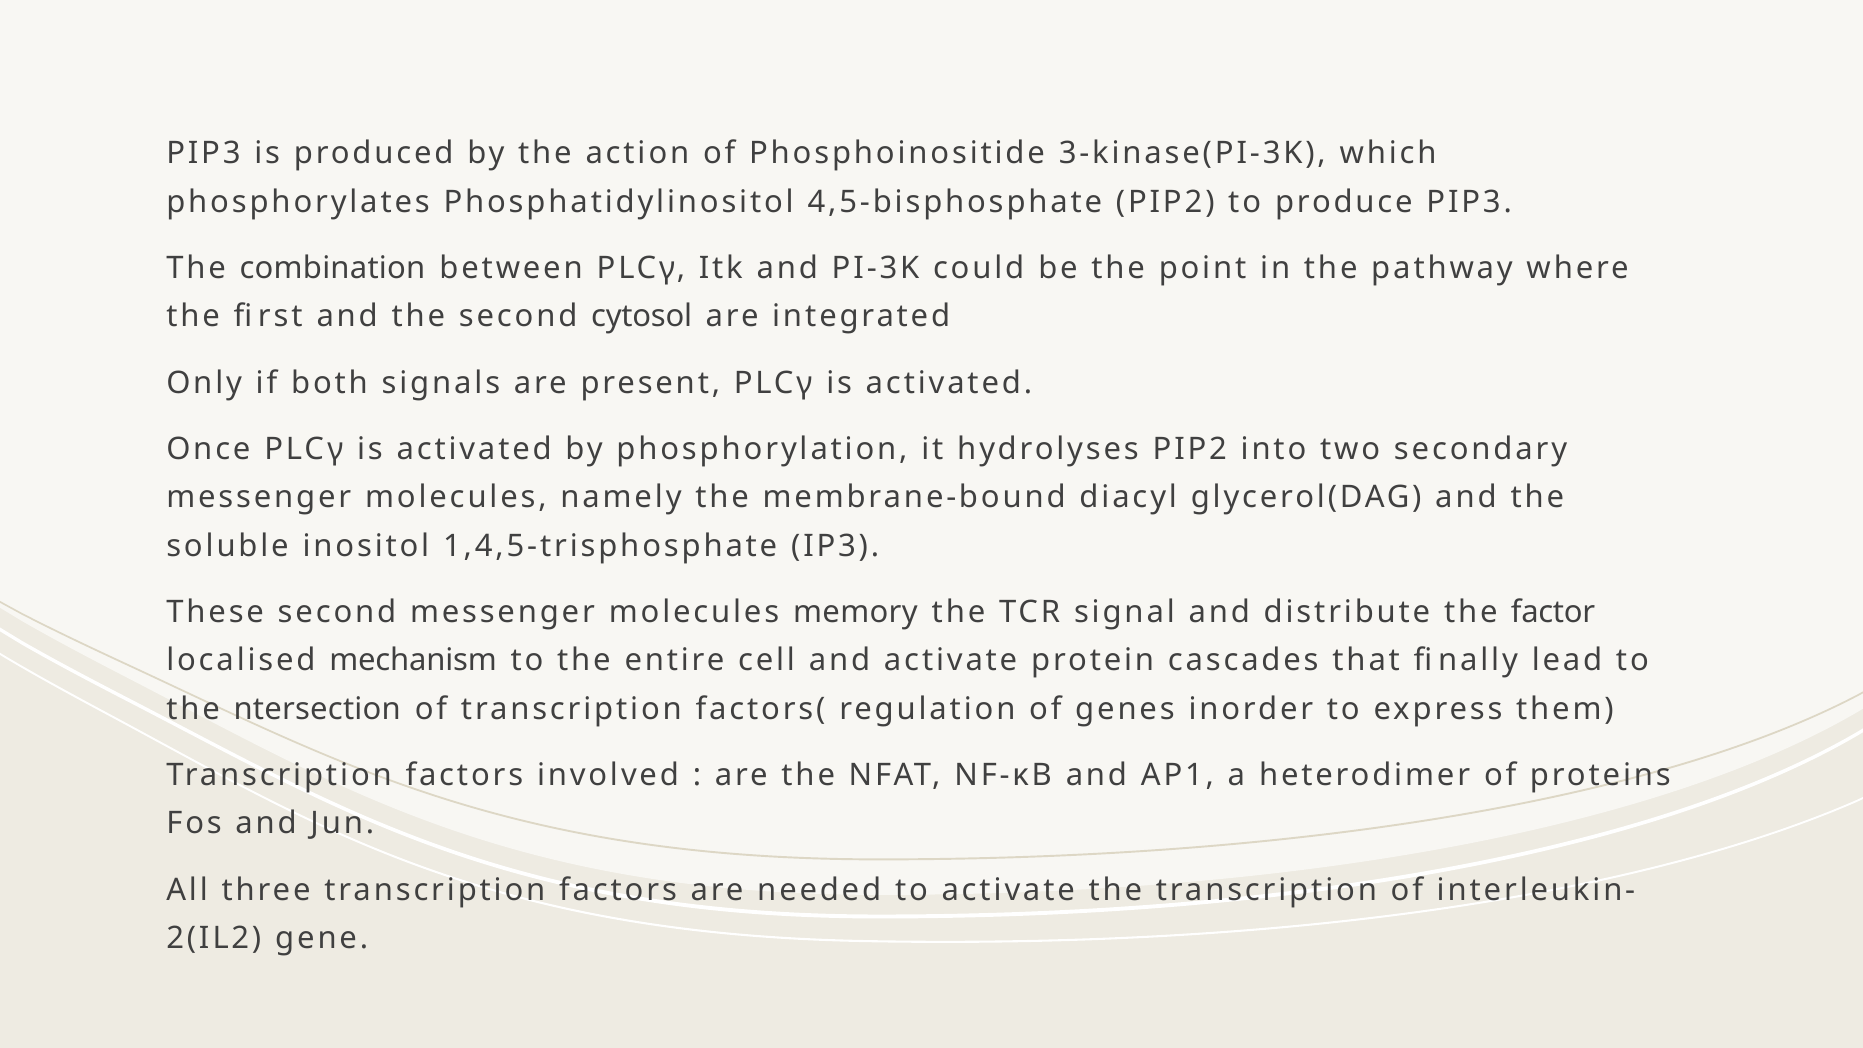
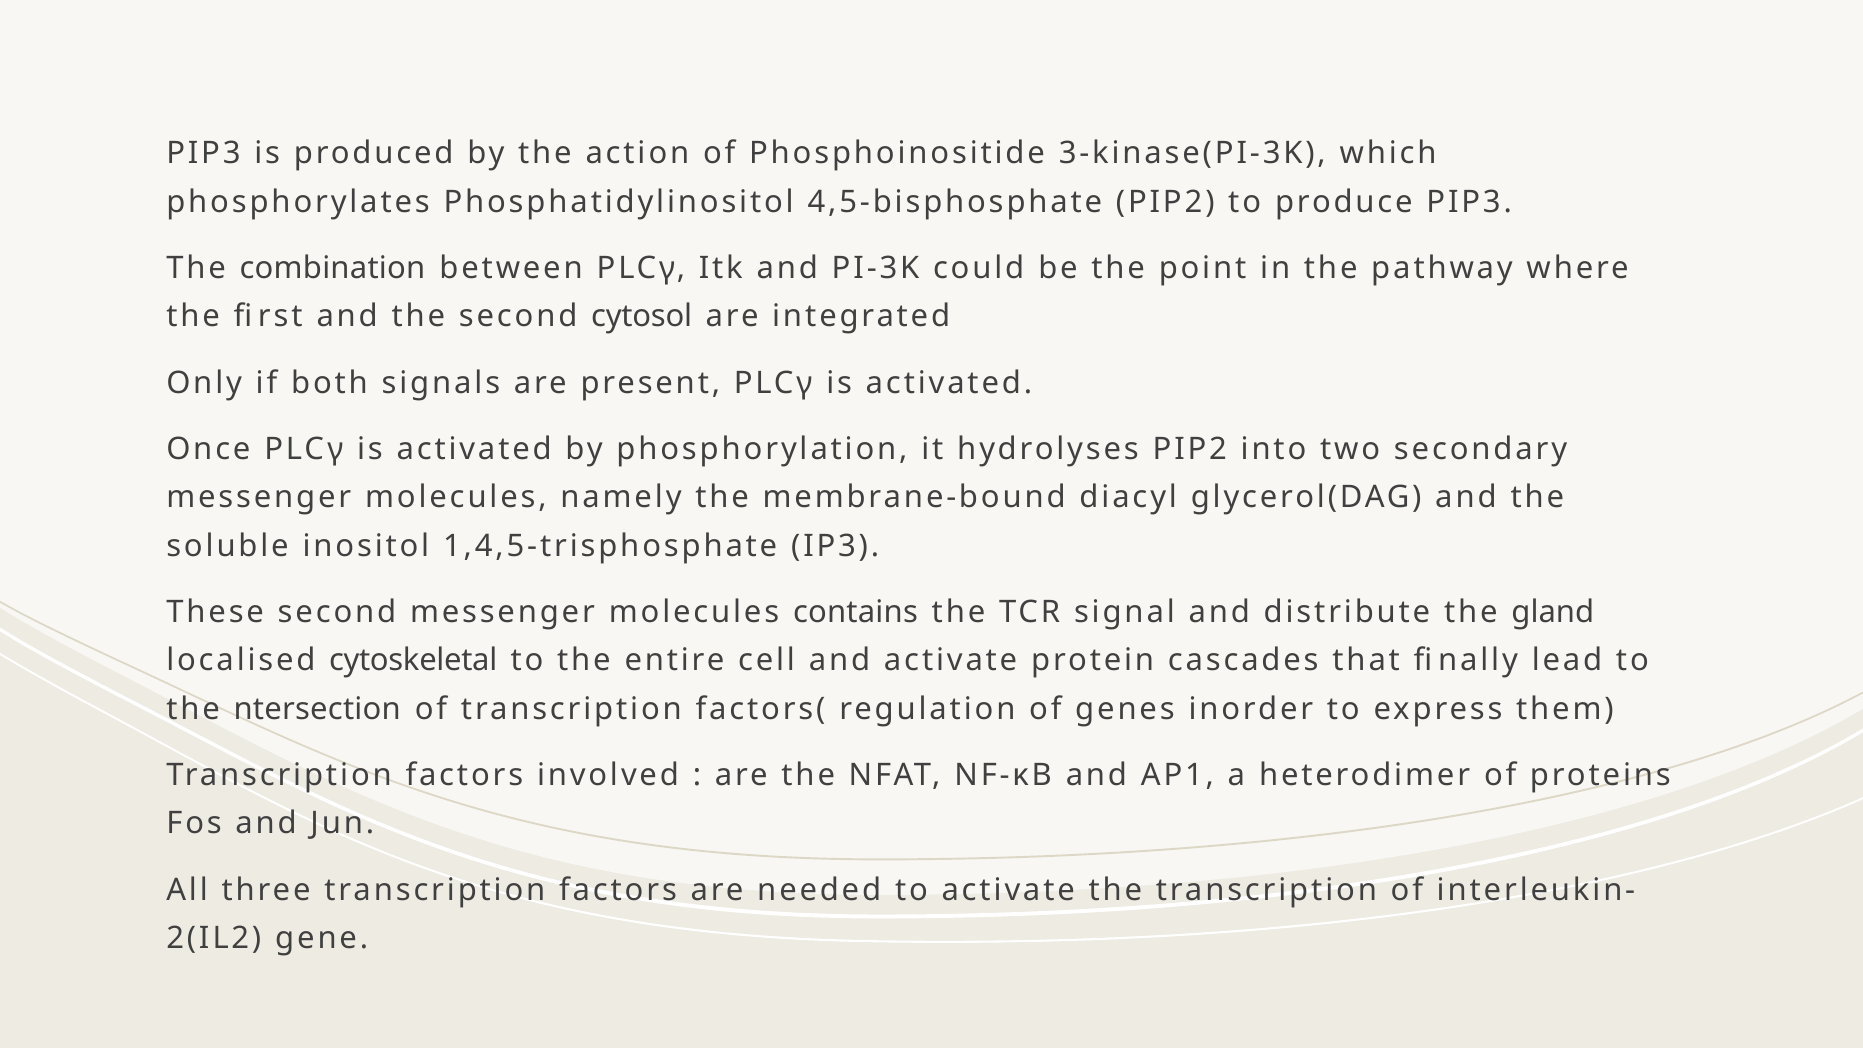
memory: memory -> contains (855, 612)
factor: factor -> gland (1553, 612)
mechanism: mechanism -> cytoskeletal (413, 661)
